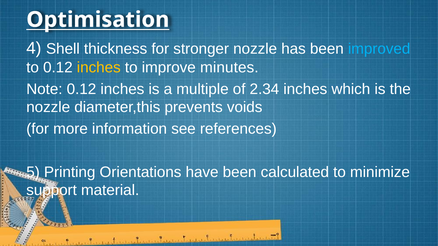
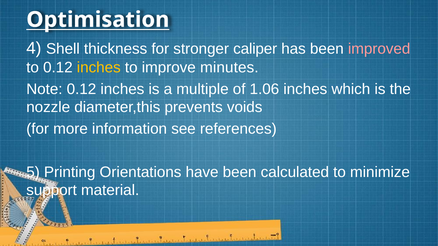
stronger nozzle: nozzle -> caliper (255, 49)
improved colour: light blue -> pink (379, 49)
2.34: 2.34 -> 1.06 (264, 89)
